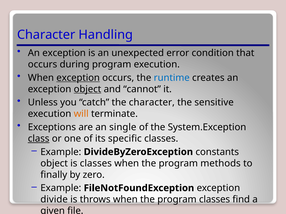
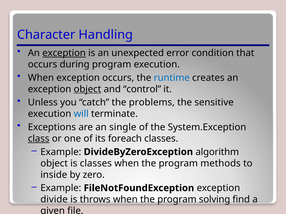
exception underline: none -> present (64, 53)
exception underline: present -> none (78, 78)
cannot: cannot -> control (142, 89)
the character: character -> problems (152, 103)
will colour: orange -> blue (81, 114)
specific: specific -> foreach (125, 139)
constants: constants -> algorithm (217, 152)
finally: finally -> inside (54, 175)
program classes: classes -> solving (215, 200)
